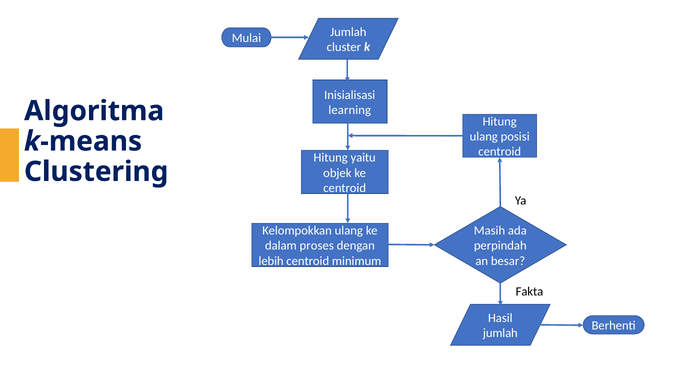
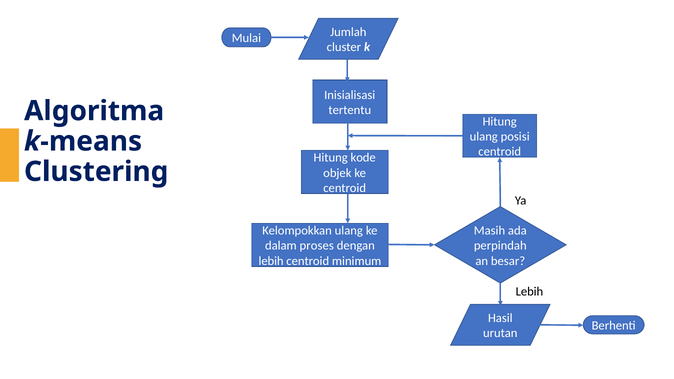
learning: learning -> tertentu (350, 110)
yaitu: yaitu -> kode (363, 158)
Fakta: Fakta -> Lebih (529, 292)
jumlah: jumlah -> urutan (500, 333)
